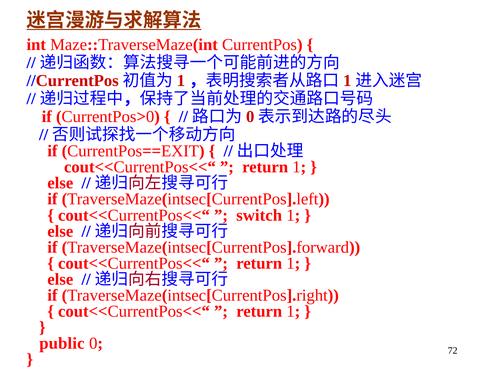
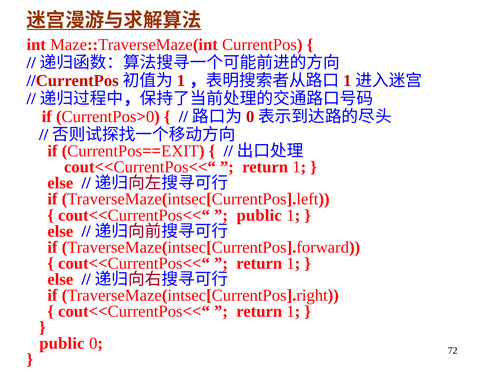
switch: switch -> public (259, 215)
